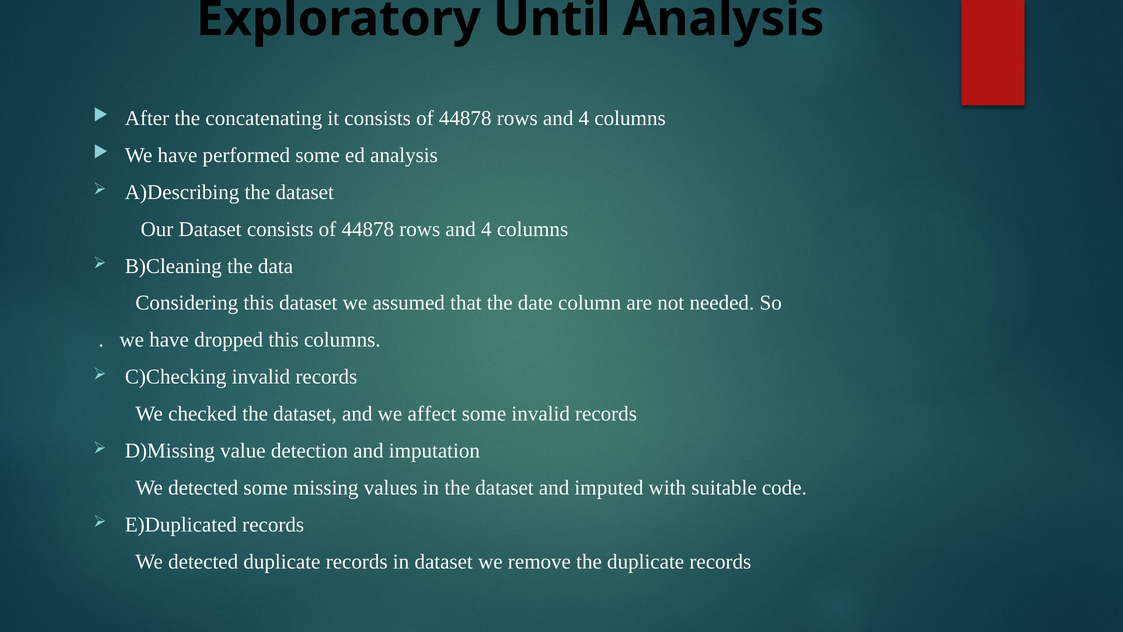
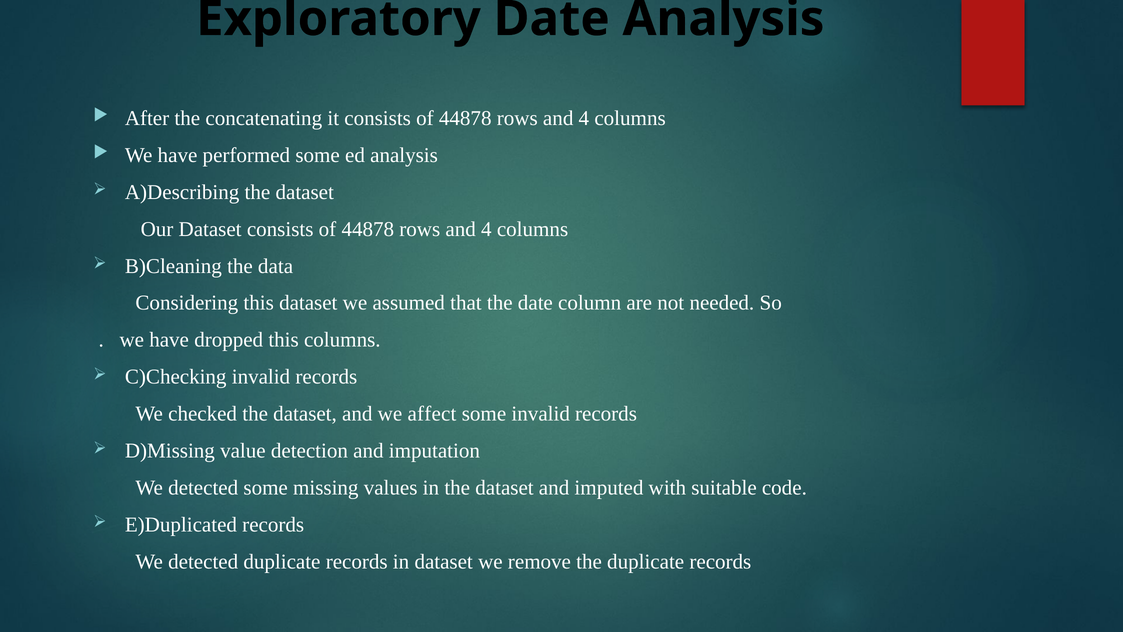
Exploratory Until: Until -> Date (552, 19)
